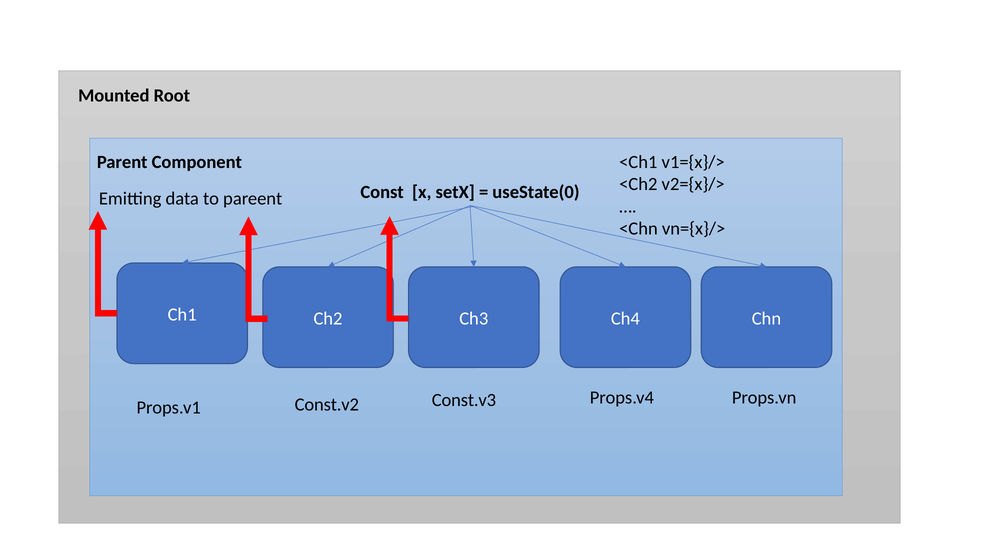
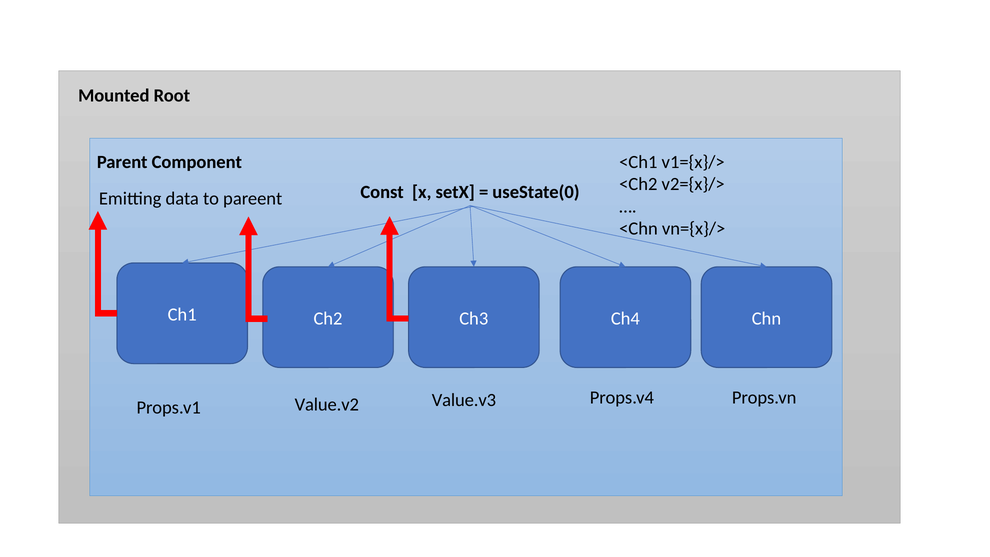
Const.v3: Const.v3 -> Value.v3 (464, 400)
Const.v2: Const.v2 -> Value.v2 (327, 405)
